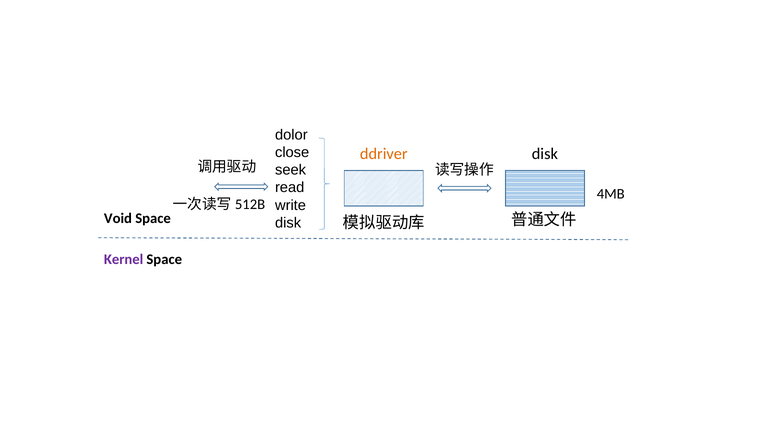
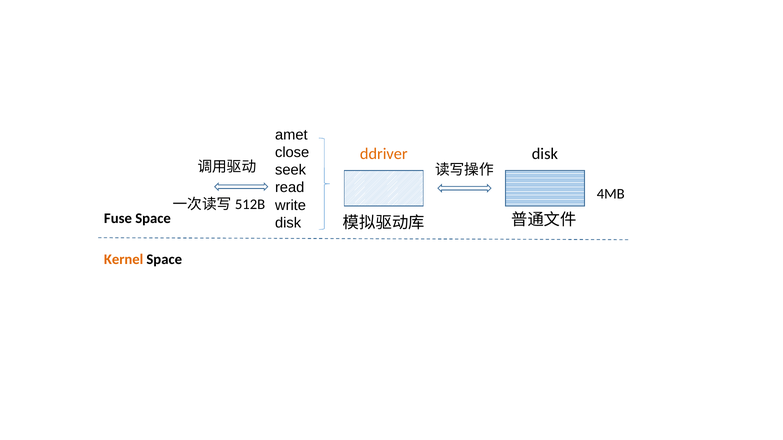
dolor: dolor -> amet (291, 135)
Void: Void -> Fuse (118, 219)
Kernel colour: purple -> orange (124, 259)
